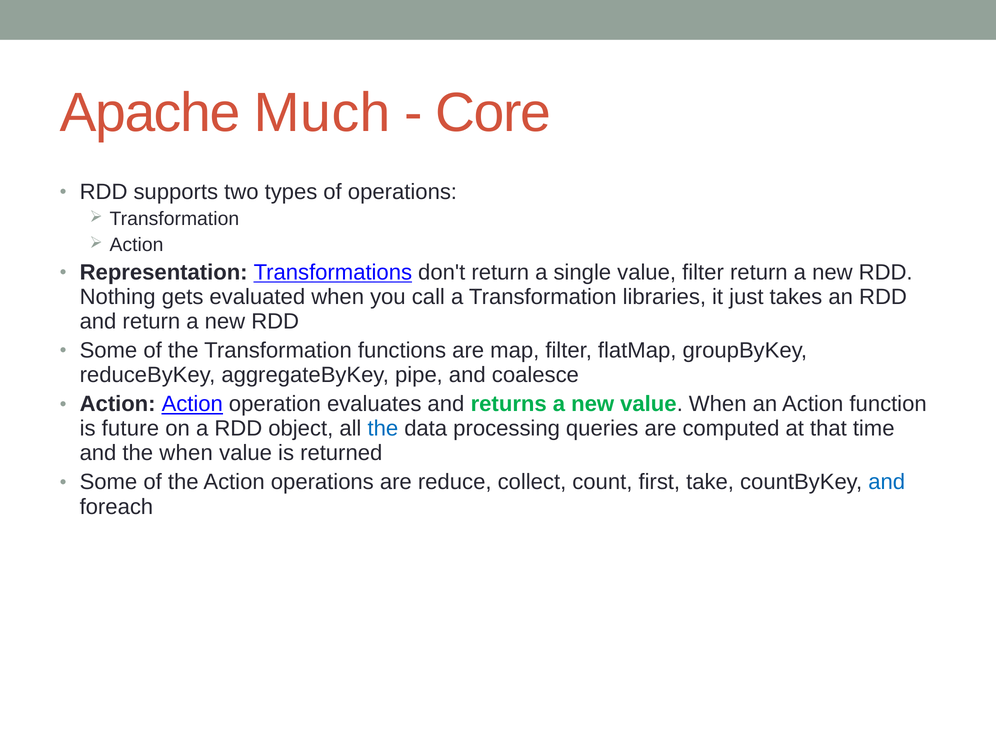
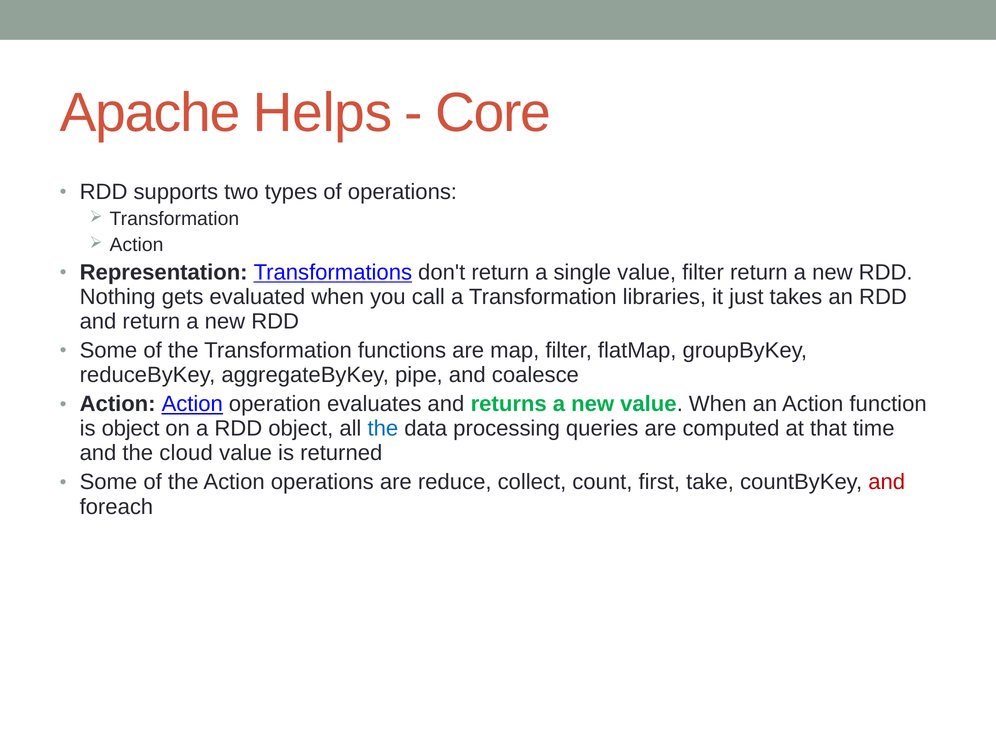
Much: Much -> Helps (323, 113)
is future: future -> object (131, 429)
the when: when -> cloud (186, 453)
and colour: blue -> red (887, 482)
